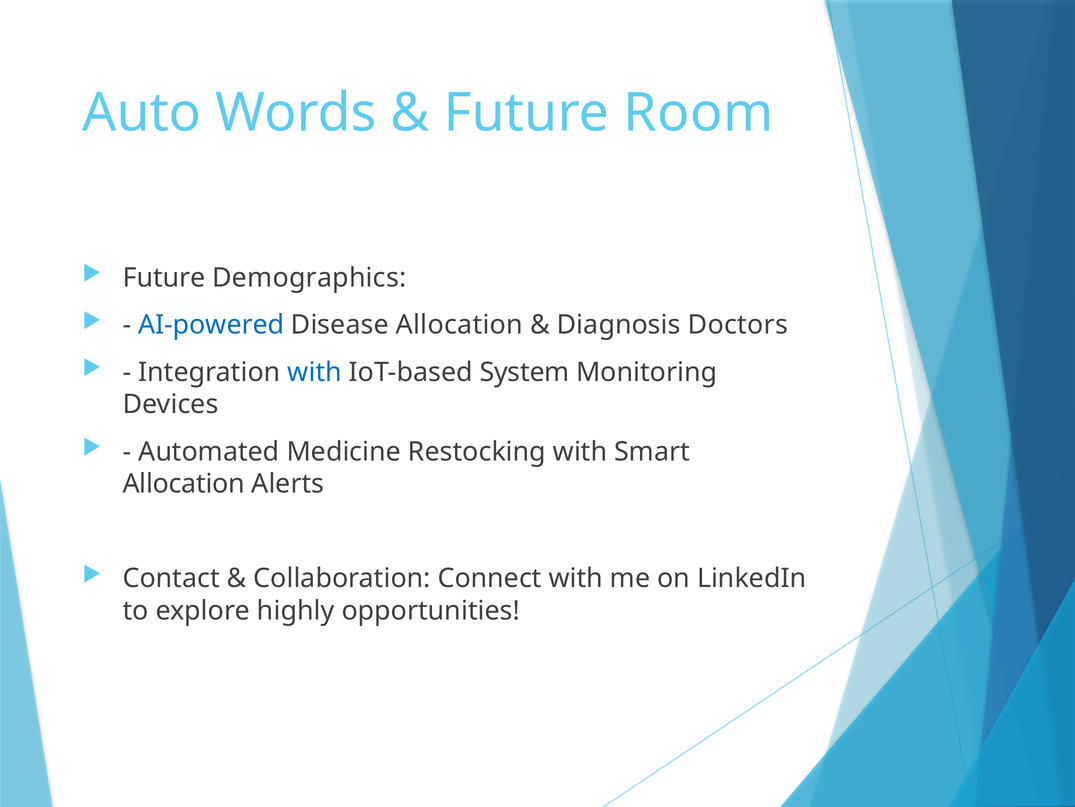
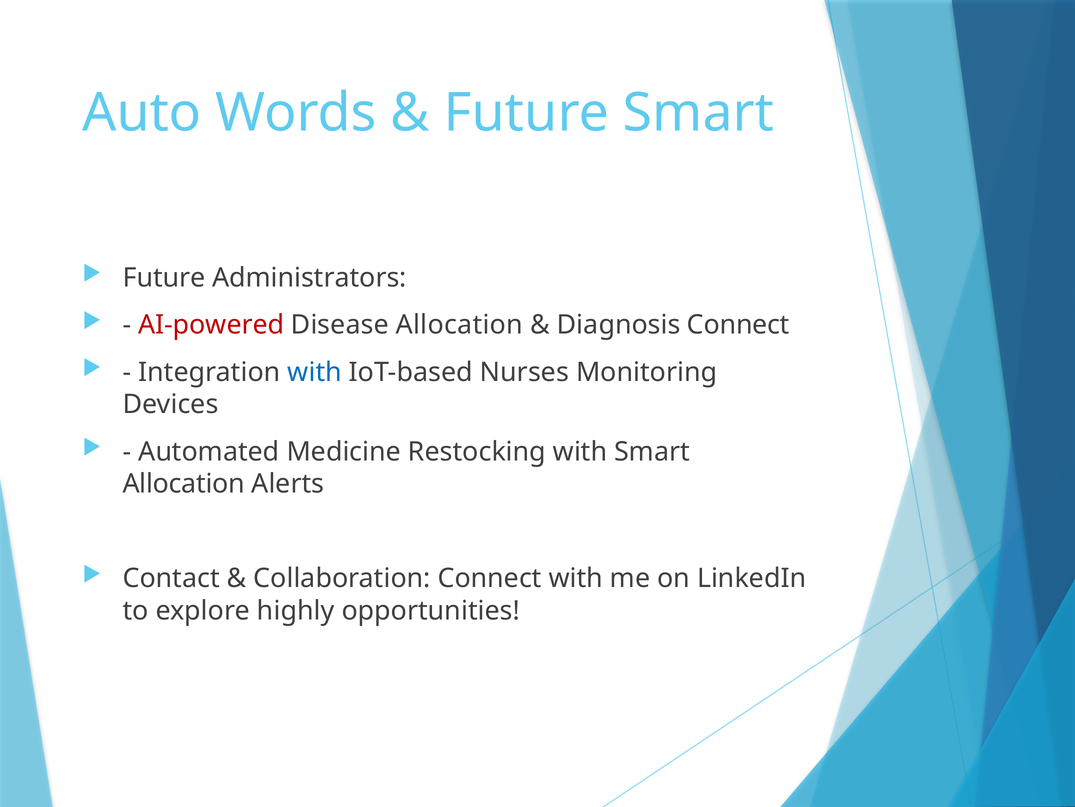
Future Room: Room -> Smart (699, 113)
Demographics: Demographics -> Administrators (309, 277)
AI-powered colour: blue -> red (211, 325)
Diagnosis Doctors: Doctors -> Connect (738, 325)
System: System -> Nurses (524, 372)
